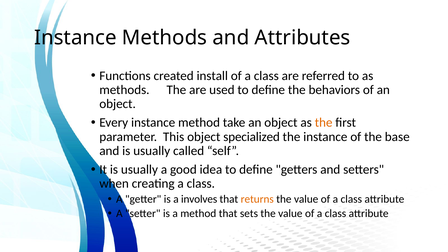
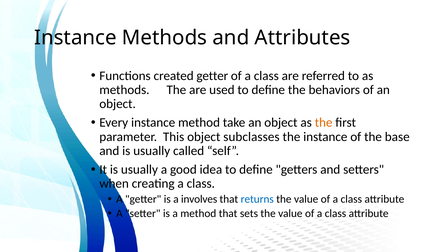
created install: install -> getter (212, 76)
specialized: specialized -> subclasses (251, 137)
returns colour: orange -> blue (257, 199)
